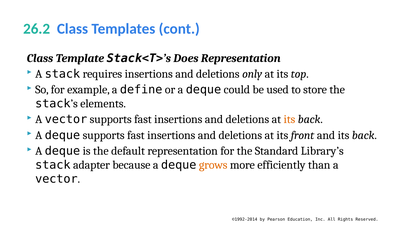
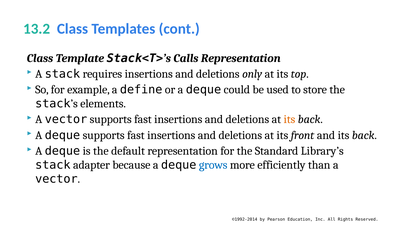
26.2: 26.2 -> 13.2 (37, 29)
Does: Does -> Calls (186, 58)
grows colour: orange -> blue (213, 166)
